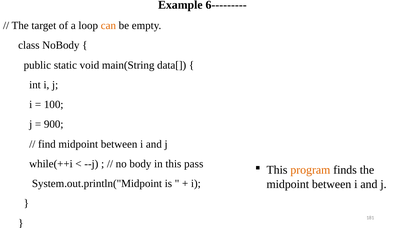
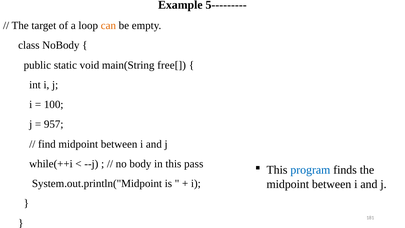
6---------: 6--------- -> 5--------- (226, 5)
data[: data[ -> free[ (172, 65)
900: 900 -> 957 (54, 124)
program colour: orange -> blue (310, 170)
